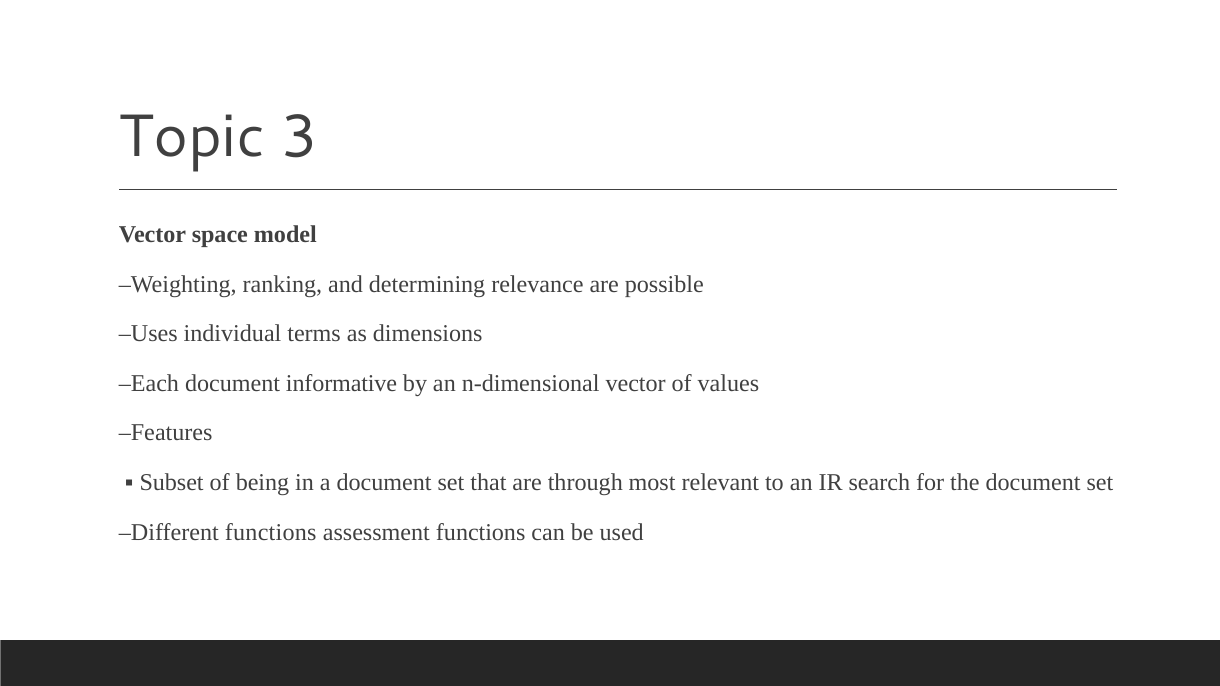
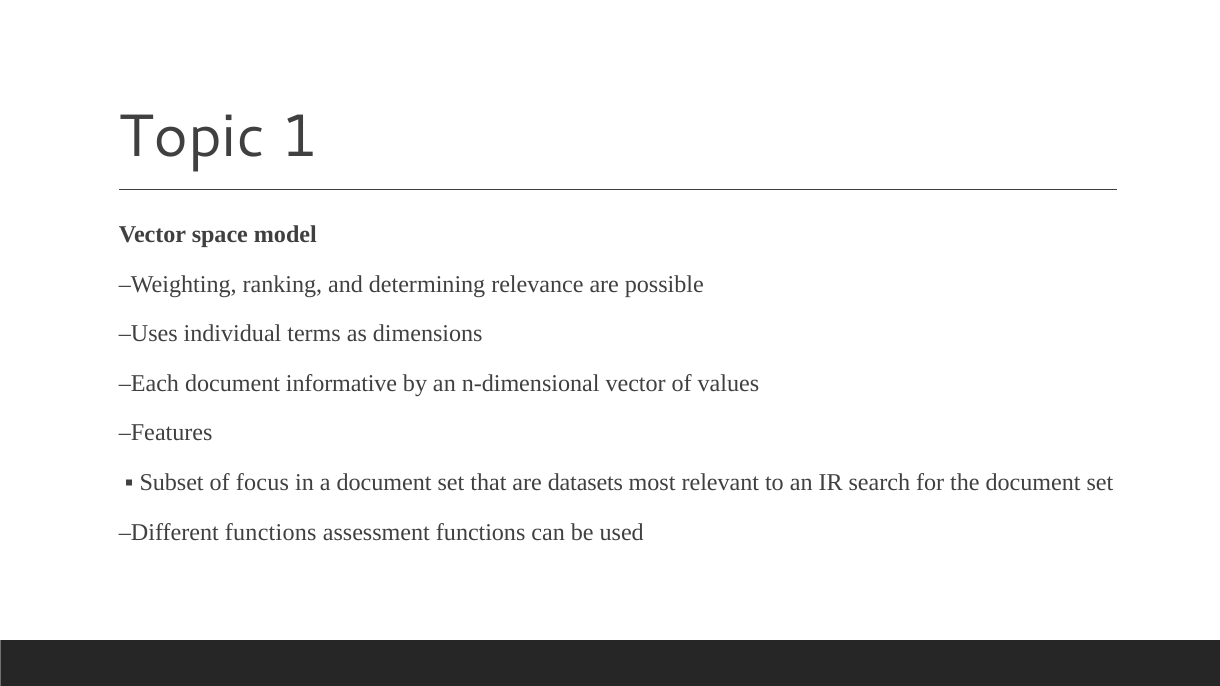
3: 3 -> 1 (300, 137)
being: being -> focus (262, 483)
through: through -> datasets (585, 483)
